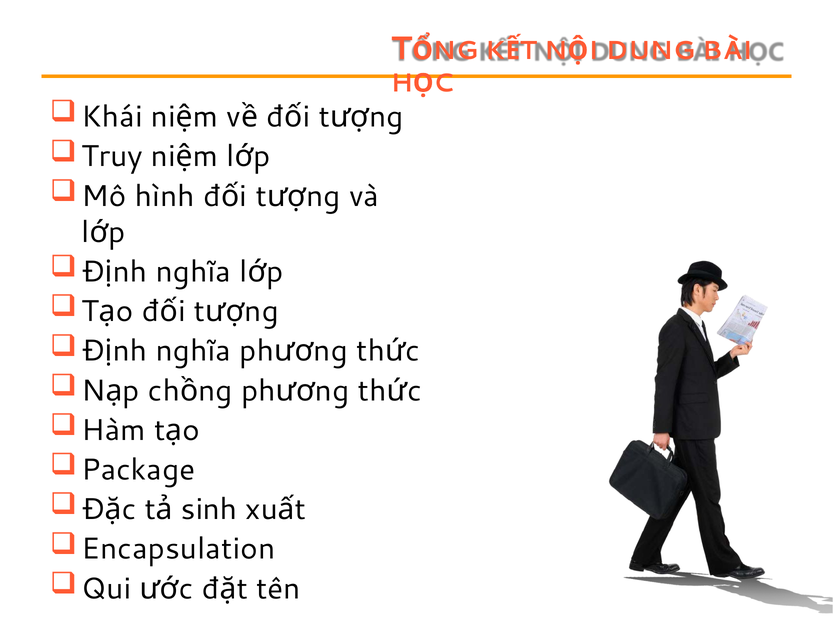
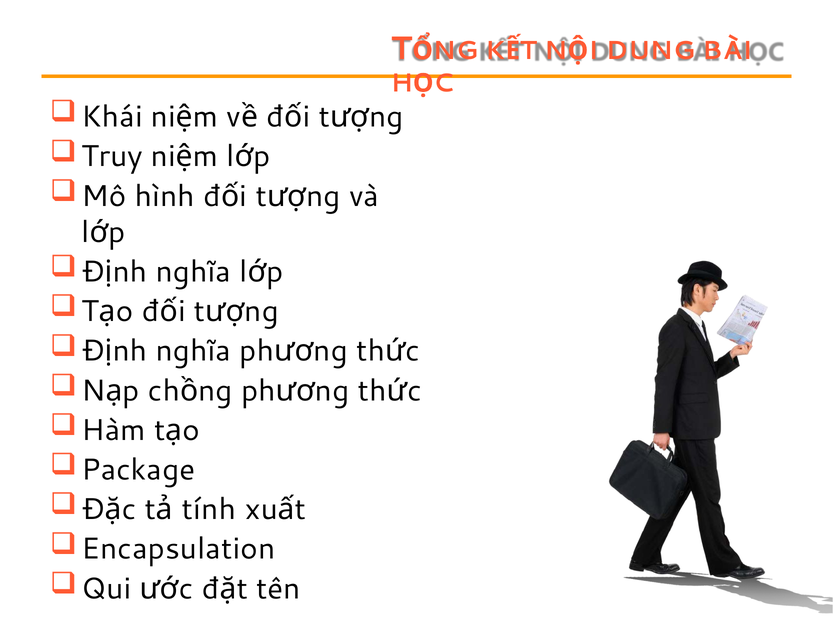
sinh: sinh -> tính (209, 510)
